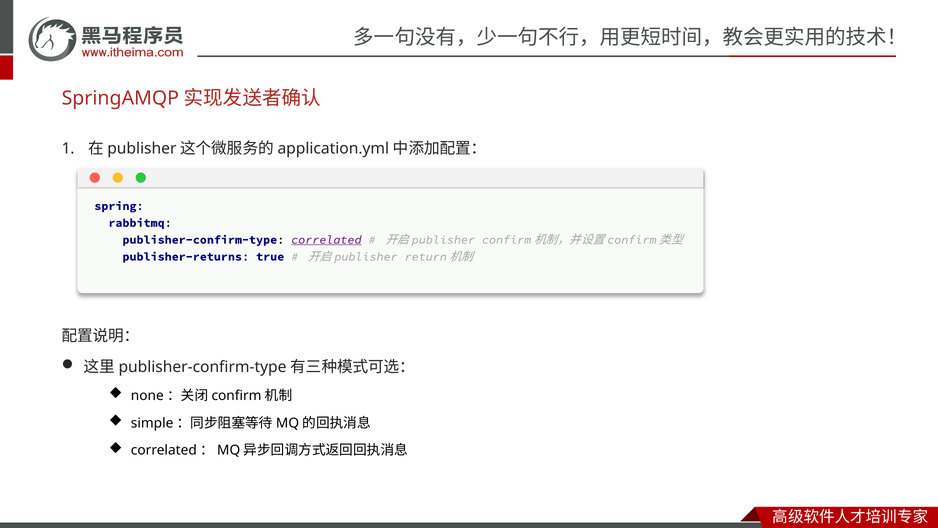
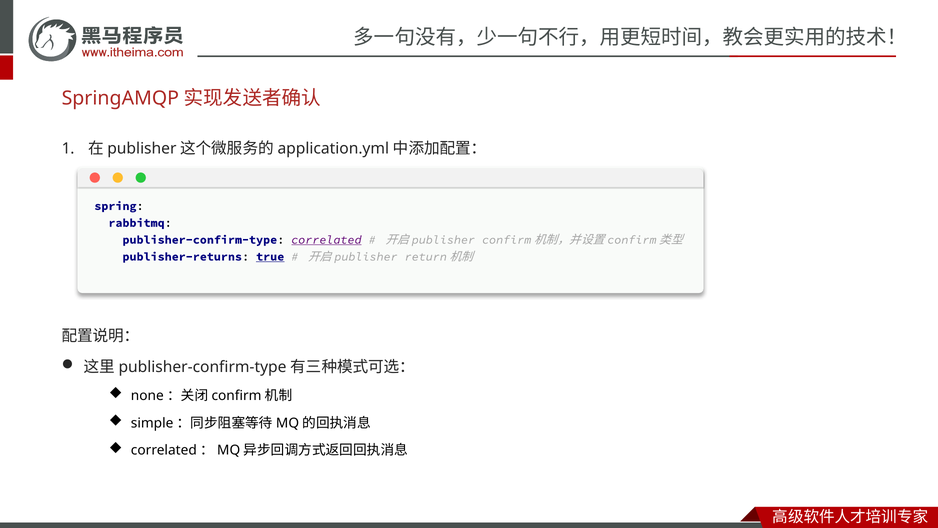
true underline: none -> present (270, 256)
